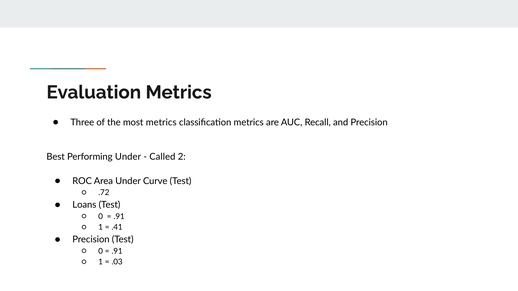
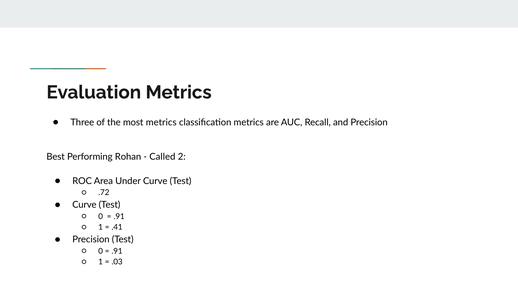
Performing Under: Under -> Rohan (128, 157)
Loans: Loans -> Curve (84, 205)
